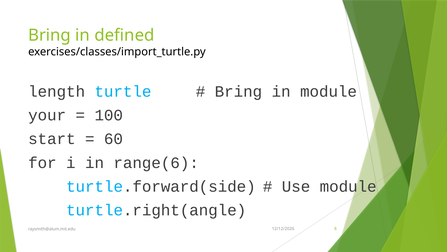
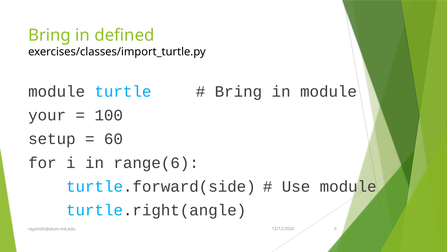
length: length -> module (57, 91)
start: start -> setup (52, 139)
